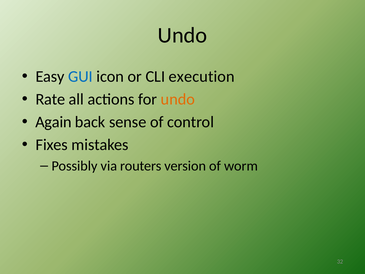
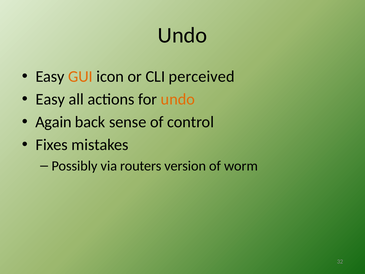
GUI colour: blue -> orange (80, 77)
execution: execution -> perceived (202, 77)
Rate: Rate -> Easy (50, 99)
